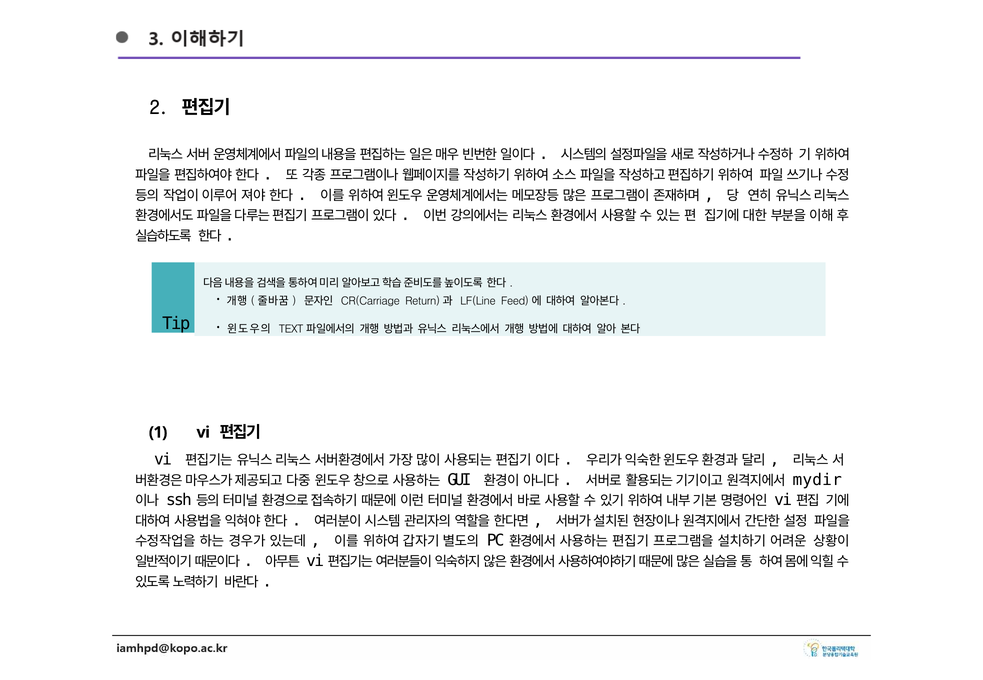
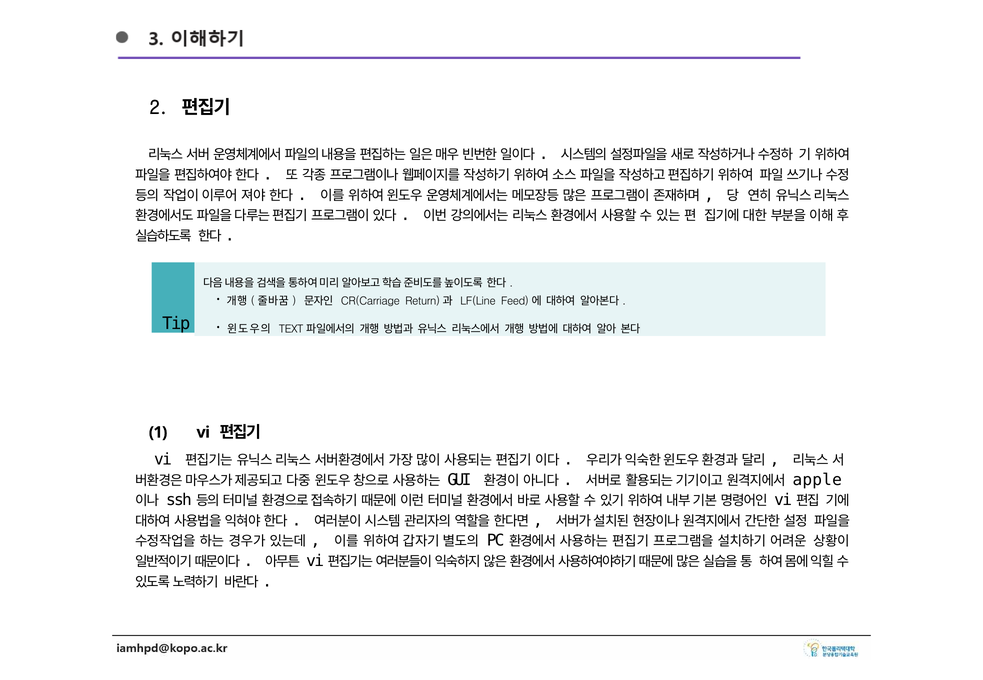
mydir: mydir -> apple (817, 480)
